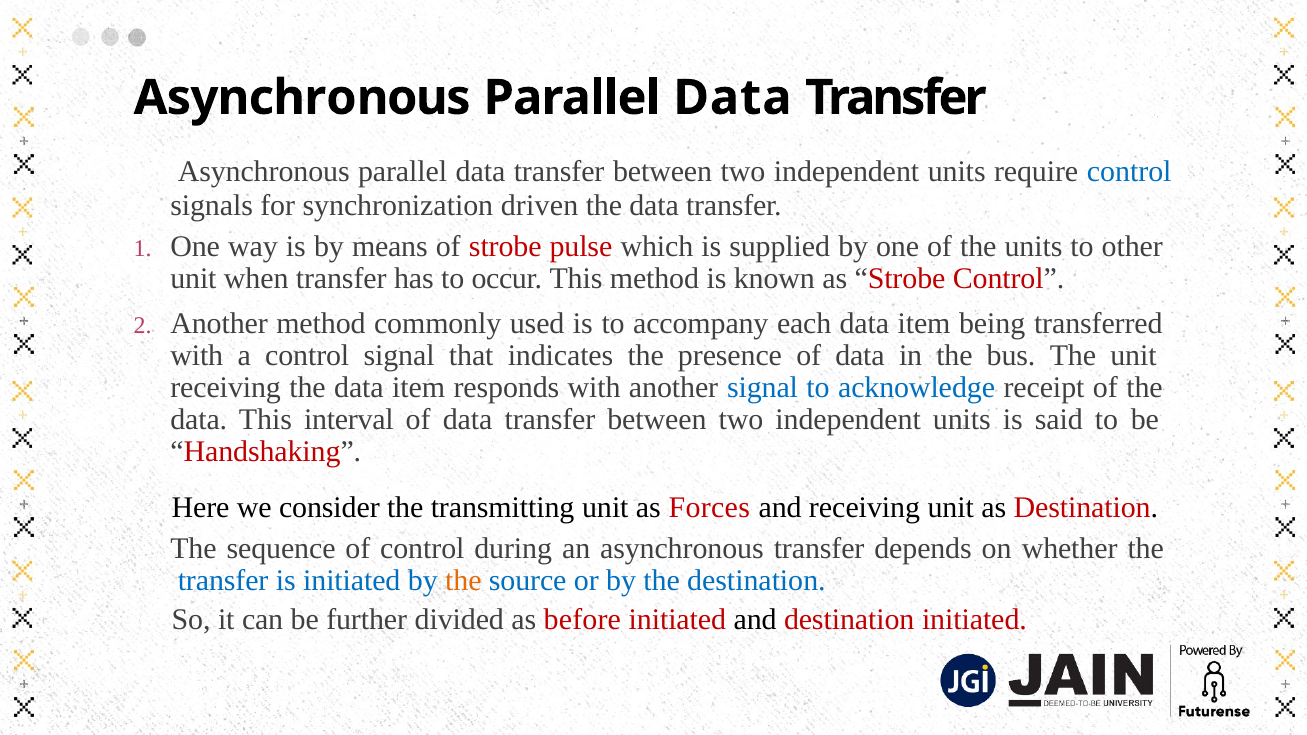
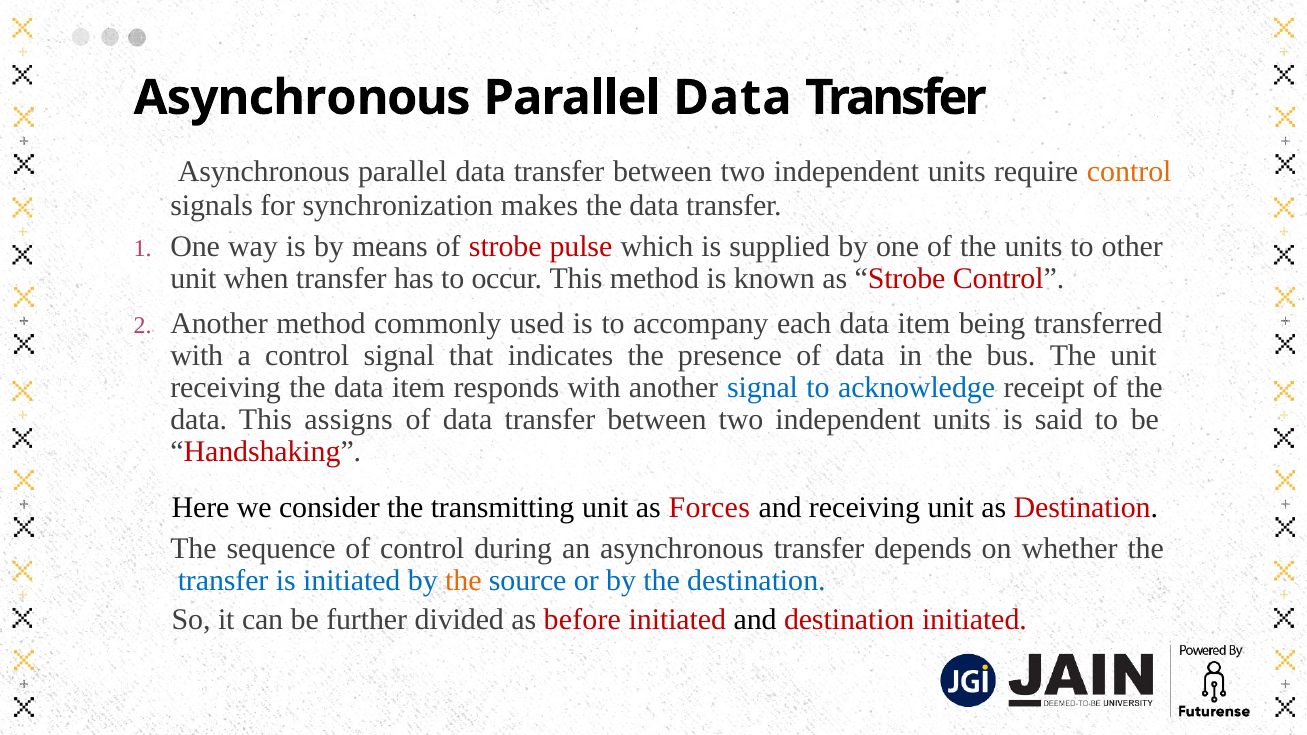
control colour: blue -> orange (1129, 172)
driven: driven -> makes (539, 206)
interval: interval -> assigns (349, 420)
